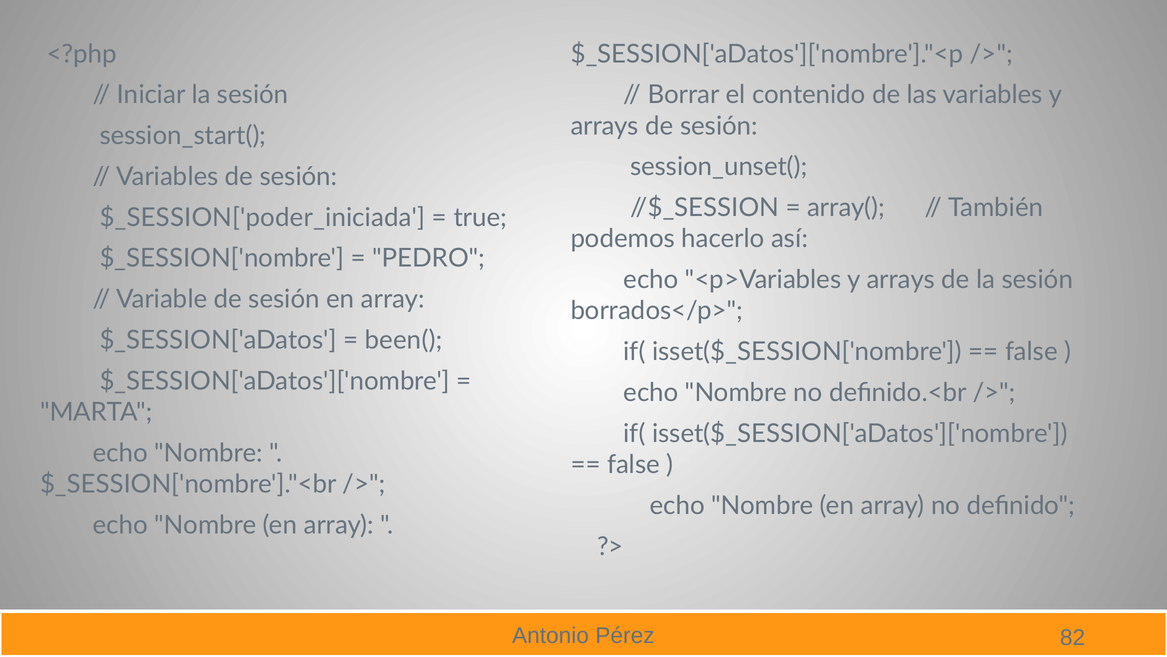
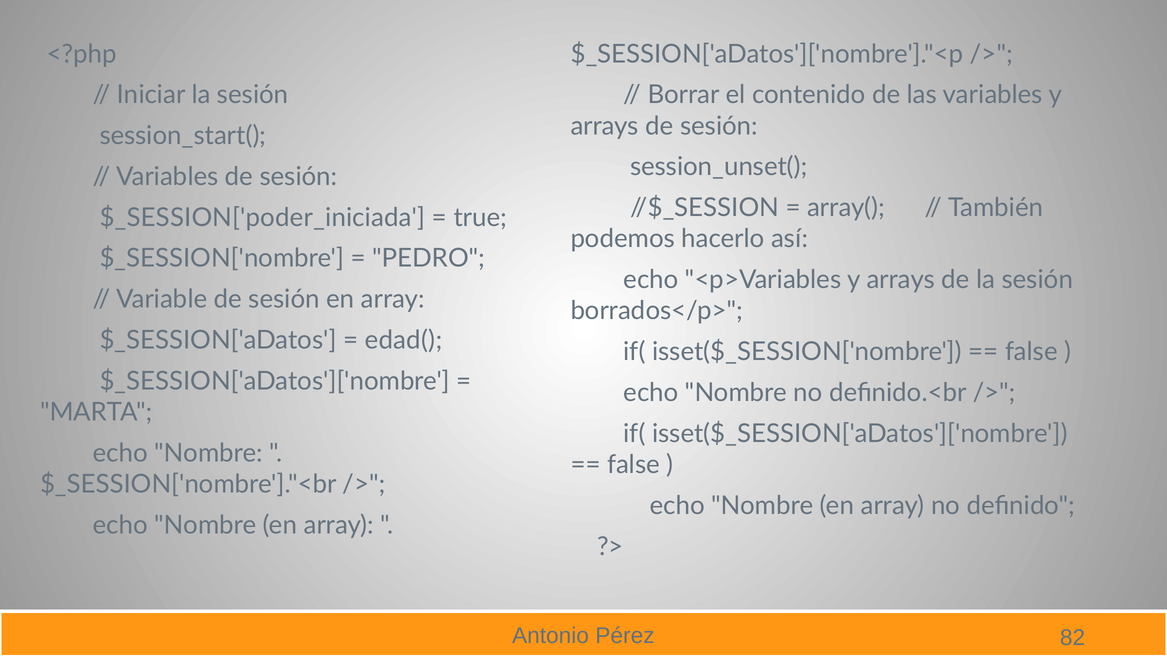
been(: been( -> edad( (403, 340)
